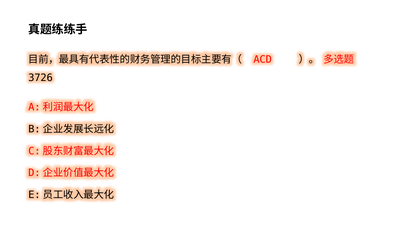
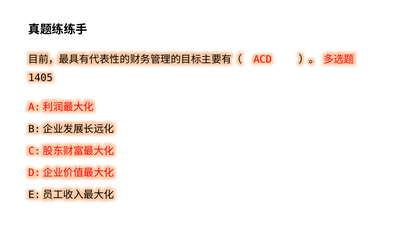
3726: 3726 -> 1405 (41, 78)
